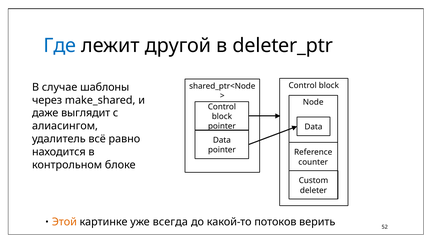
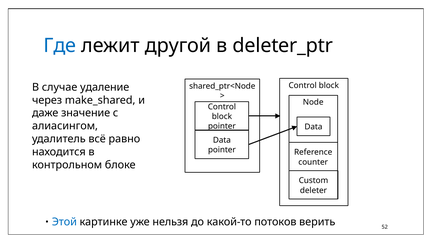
шаблоны: шаблоны -> удаление (105, 87)
выглядит: выглядит -> значение (86, 113)
Этой colour: orange -> blue (64, 222)
всегда: всегда -> нельзя (170, 222)
